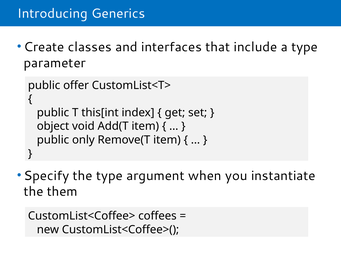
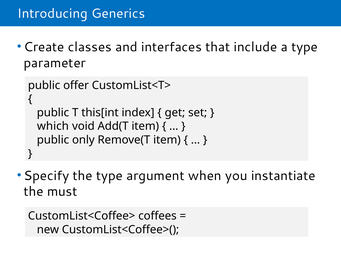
object: object -> which (53, 126)
them: them -> must (62, 191)
